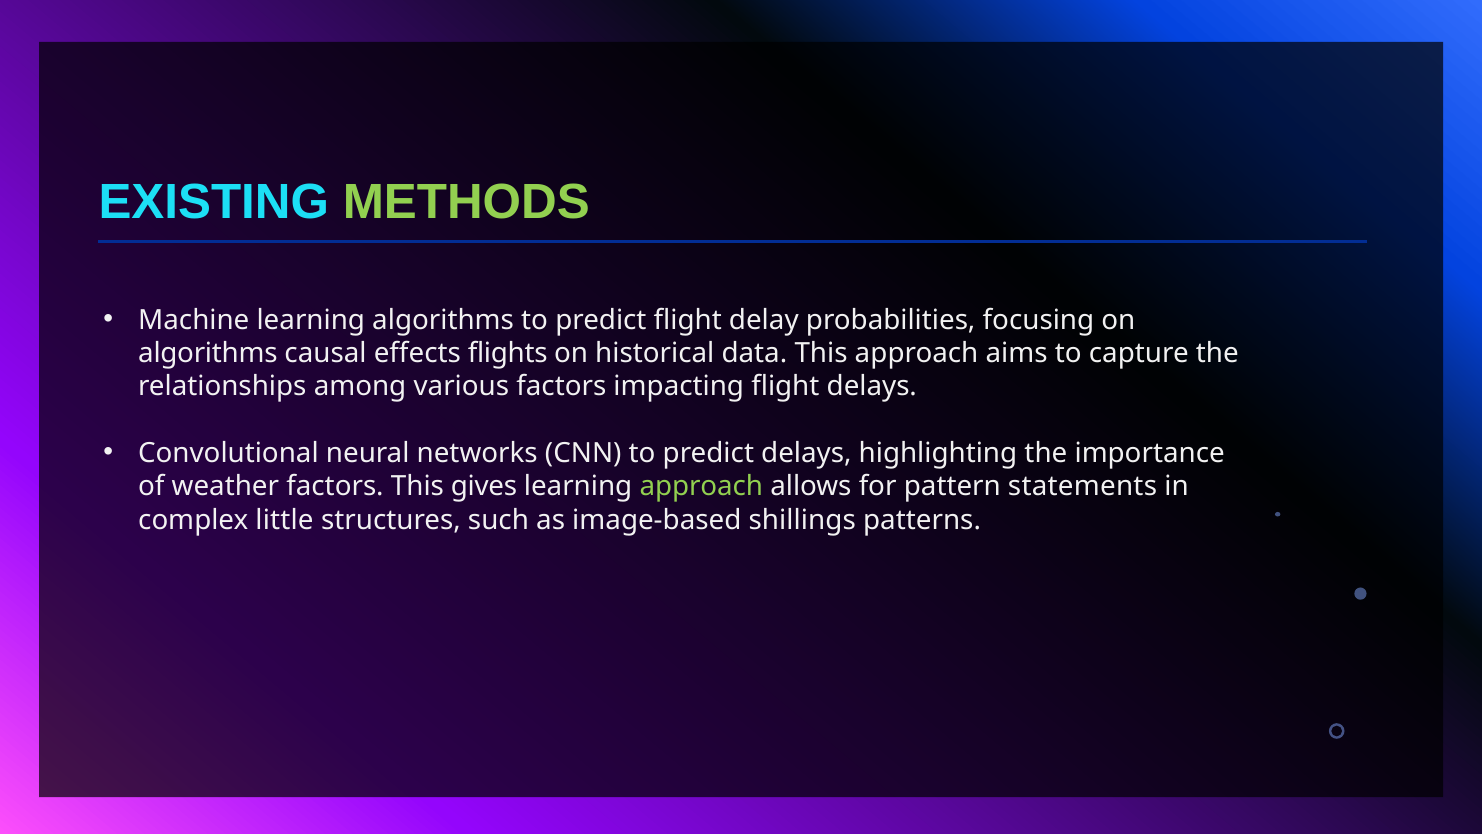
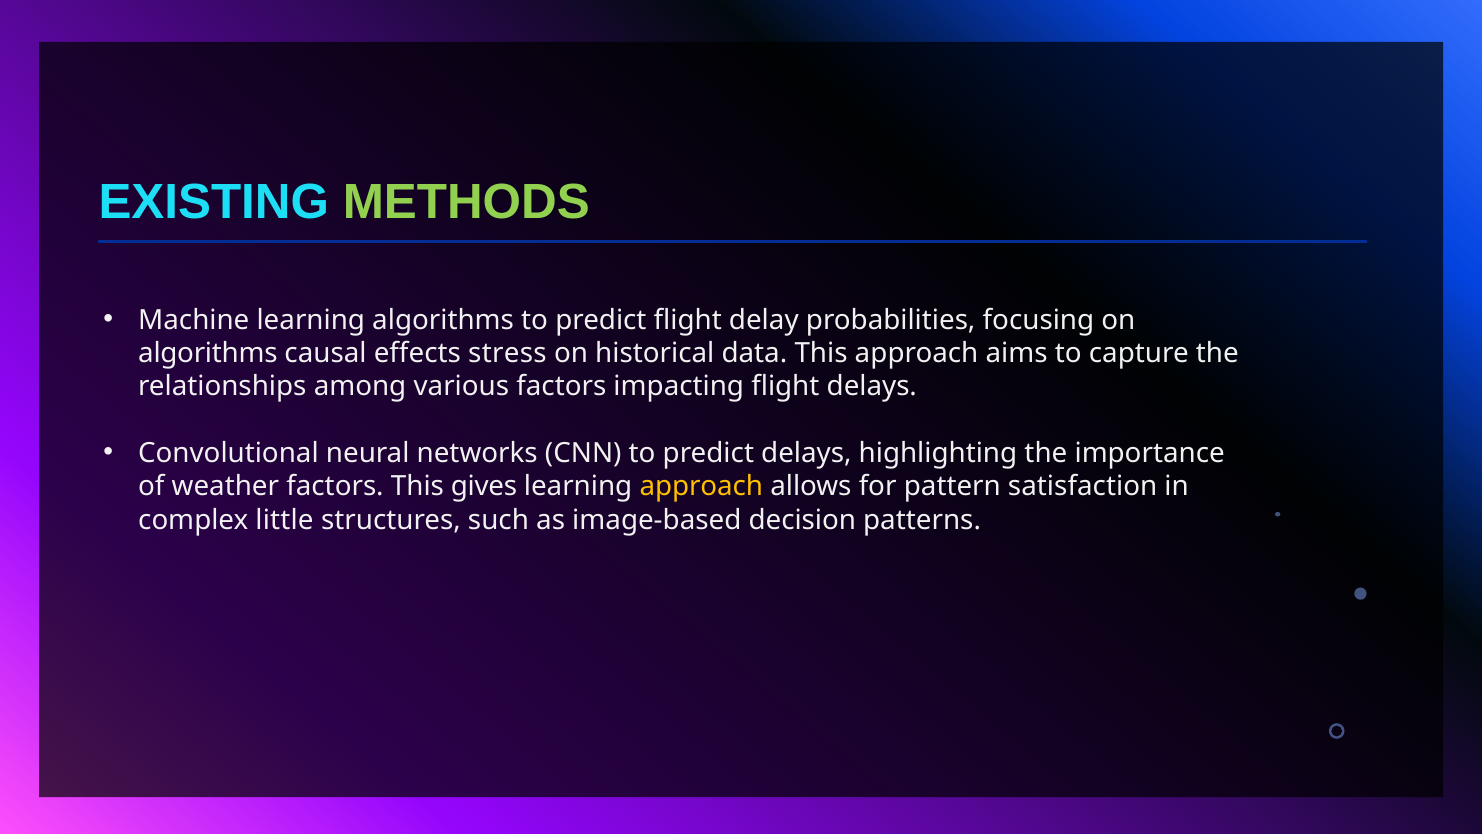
flights: flights -> stress (507, 353)
approach colour: light green -> yellow (701, 486)
statements: statements -> satisfaction (1083, 486)
shillings: shillings -> decision (802, 520)
